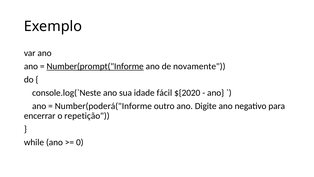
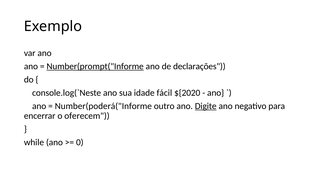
novamente: novamente -> declarações (199, 66)
Digite underline: none -> present (206, 106)
repetição: repetição -> oferecem (87, 116)
